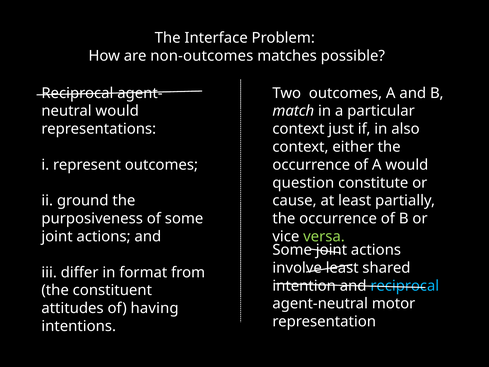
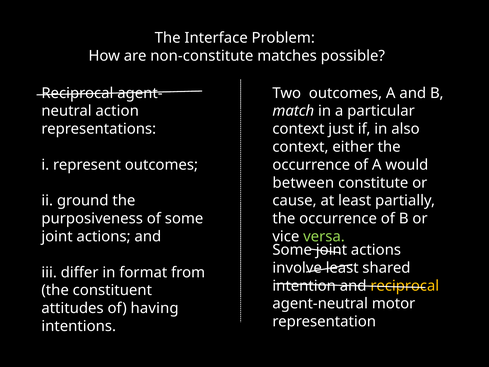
non-outcomes: non-outcomes -> non-constitute (202, 56)
would: would -> action (117, 111)
question: question -> between (303, 183)
reciprocal colour: light blue -> yellow (405, 286)
